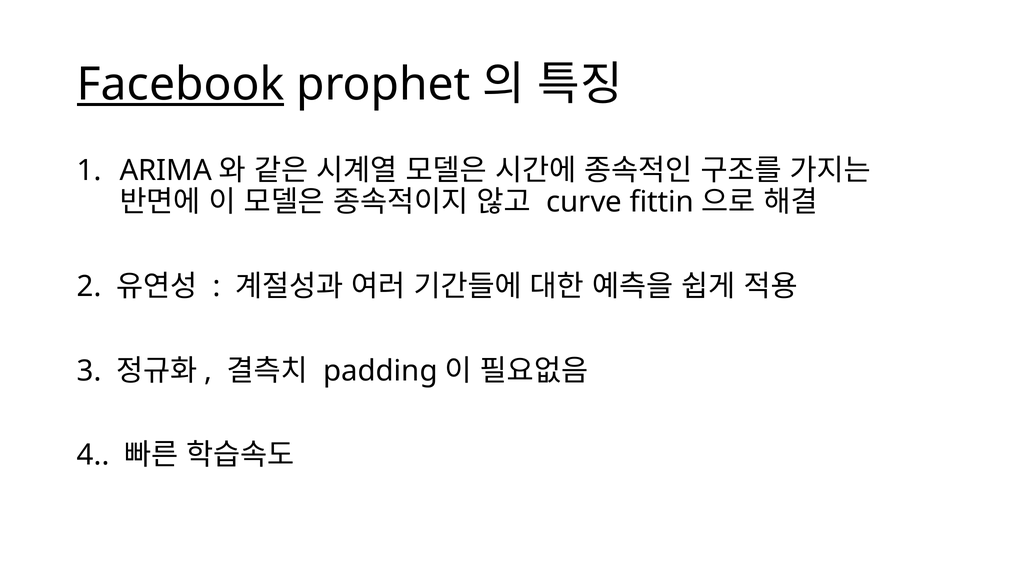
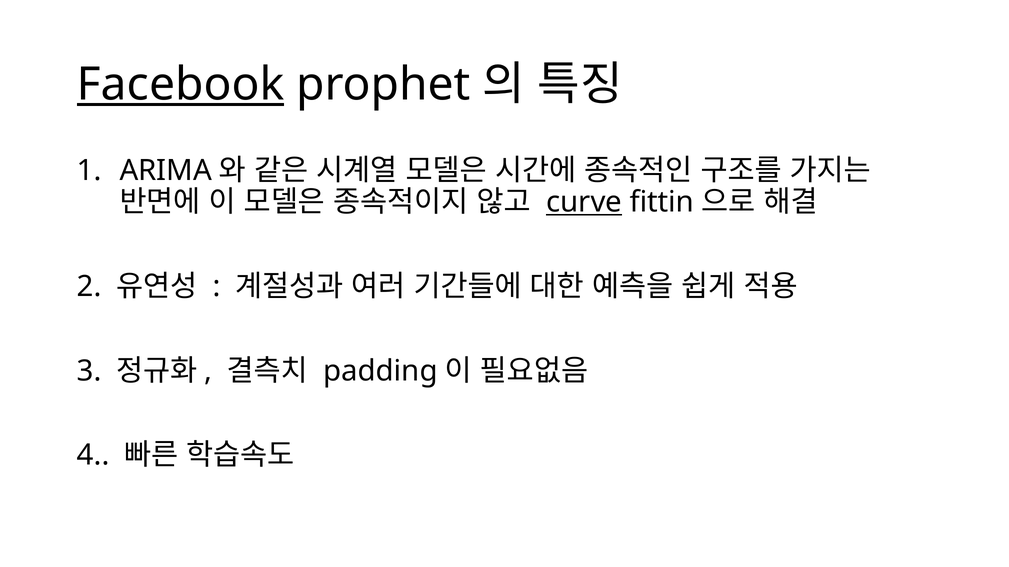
curve underline: none -> present (584, 202)
